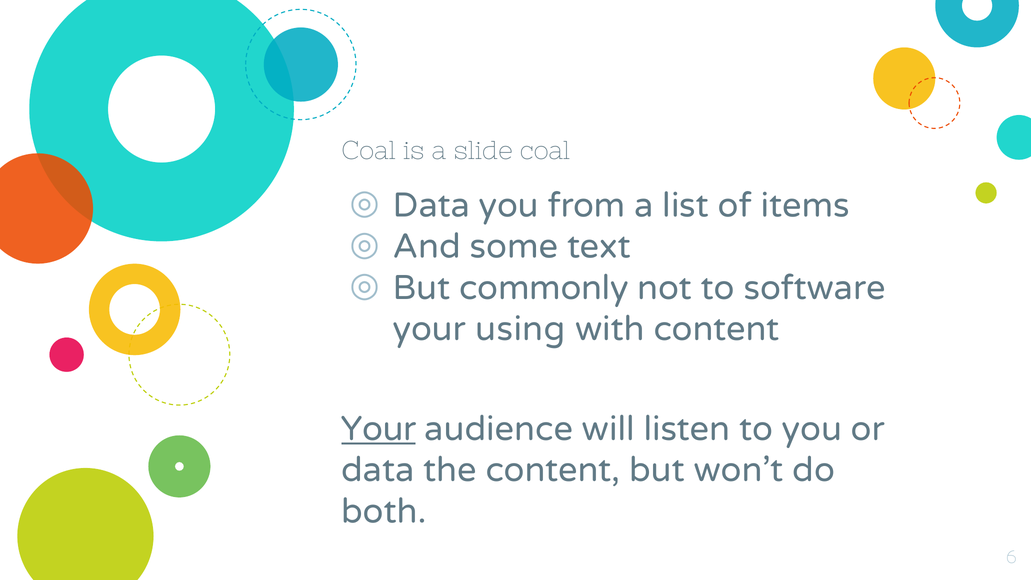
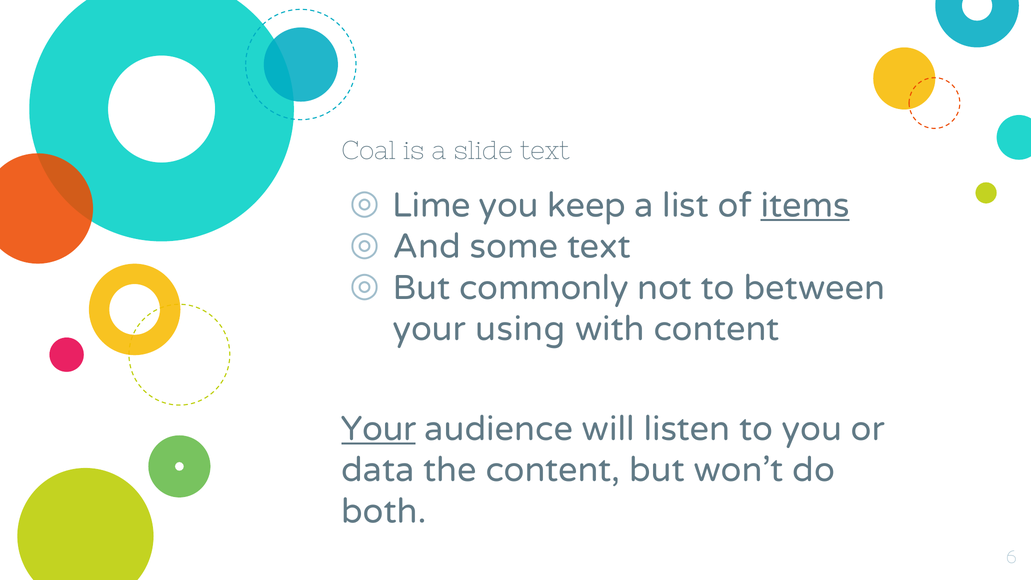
slide coal: coal -> text (545, 151)
Data: Data -> Lime (432, 205)
from: from -> keep (587, 205)
items underline: none -> present (805, 205)
software: software -> between (815, 288)
